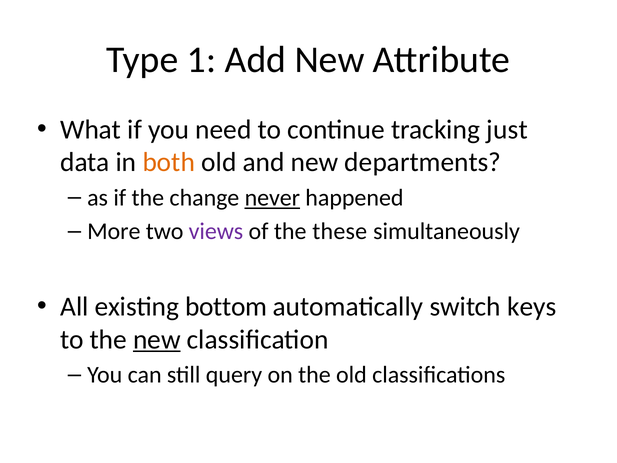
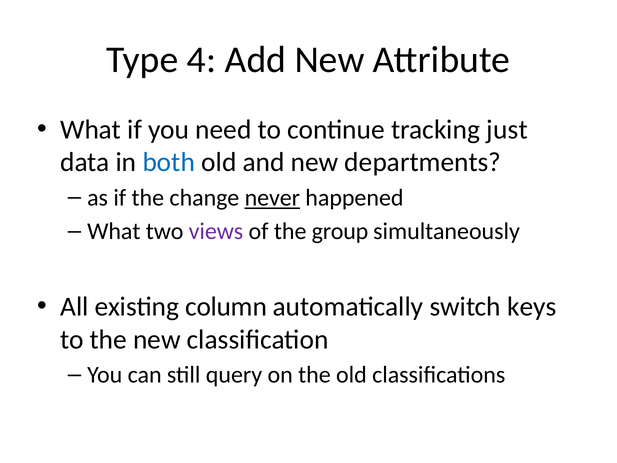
1: 1 -> 4 (202, 60)
both colour: orange -> blue (169, 162)
More: More -> What (114, 231)
these: these -> group (340, 231)
bottom: bottom -> column (226, 306)
new underline: present -> none (157, 339)
